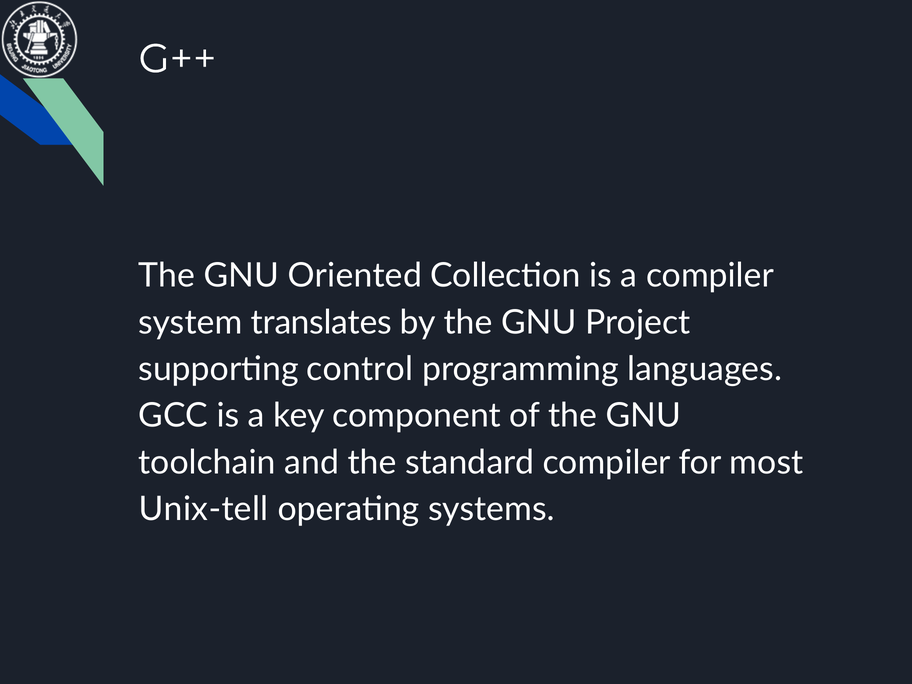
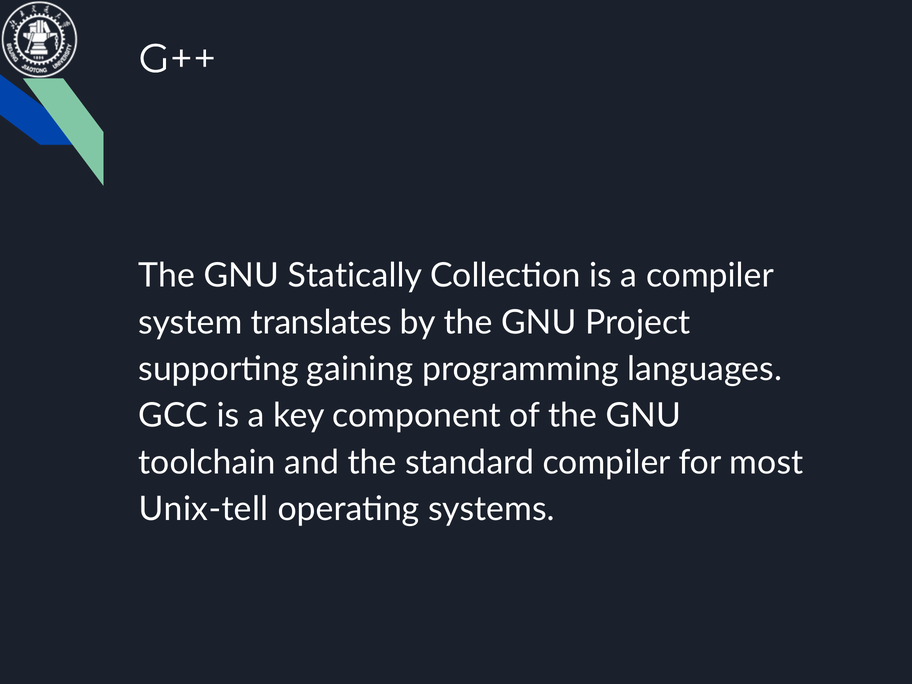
Oriented: Oriented -> Statically (355, 276)
control: control -> gaining (360, 369)
